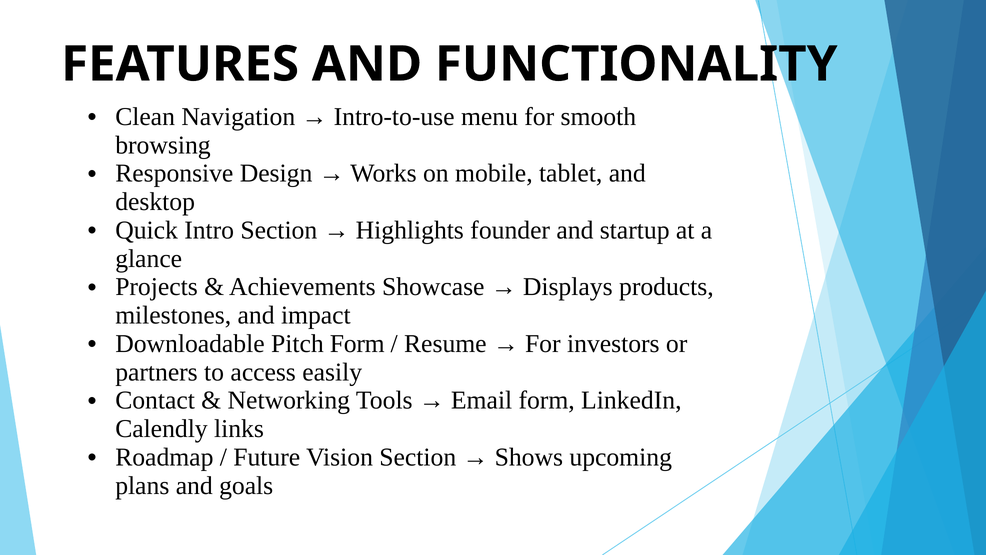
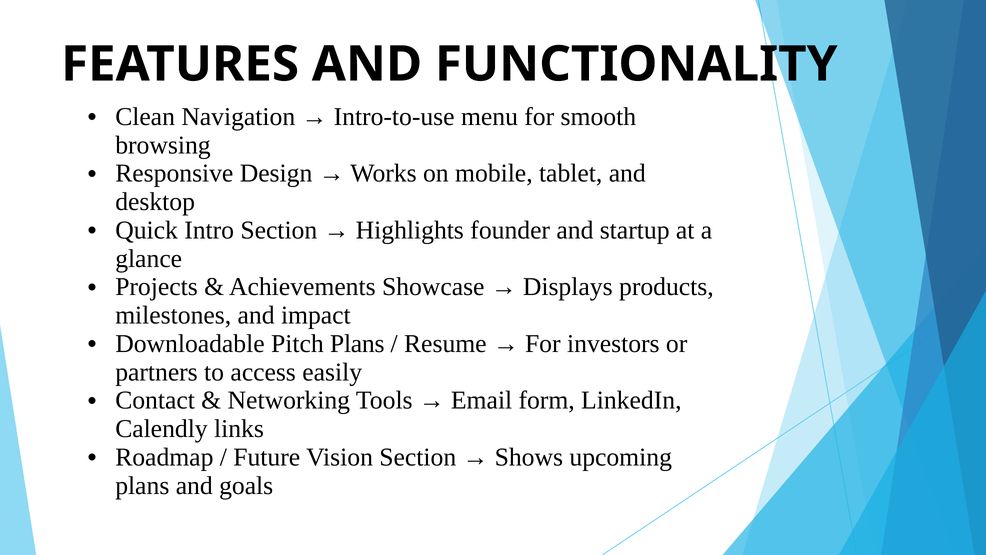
Pitch Form: Form -> Plans (357, 343)
